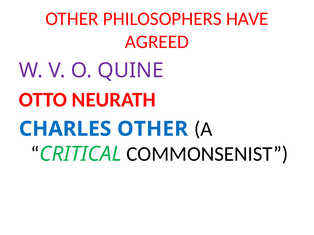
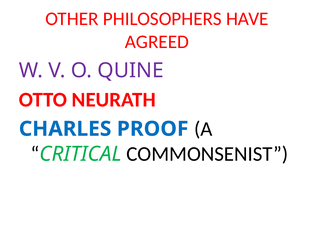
CHARLES OTHER: OTHER -> PROOF (153, 129)
